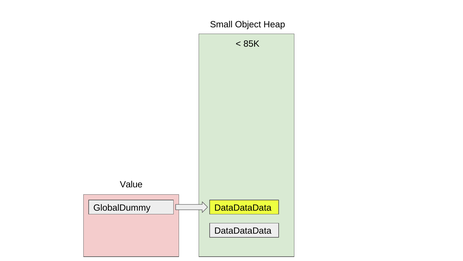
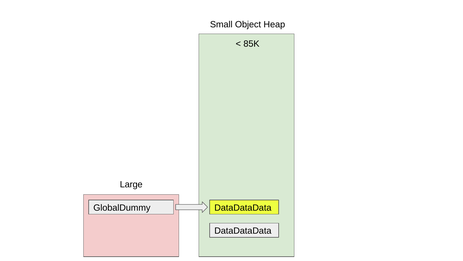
Value: Value -> Large (131, 184)
